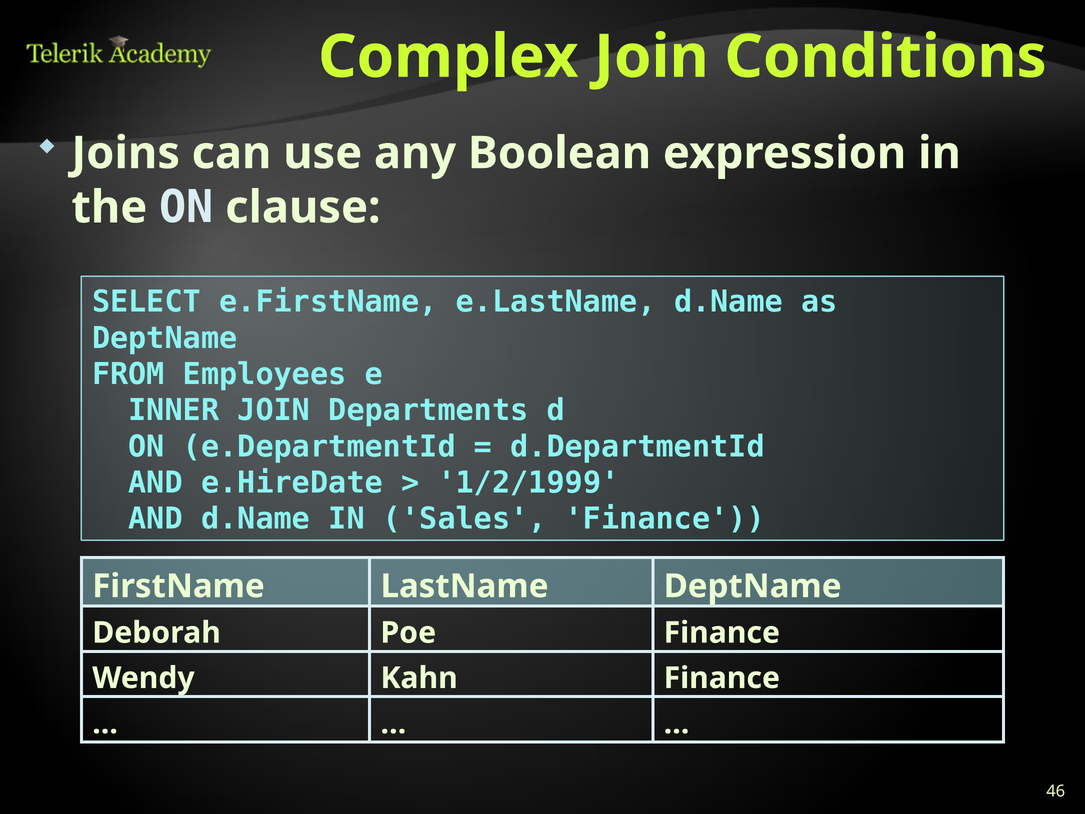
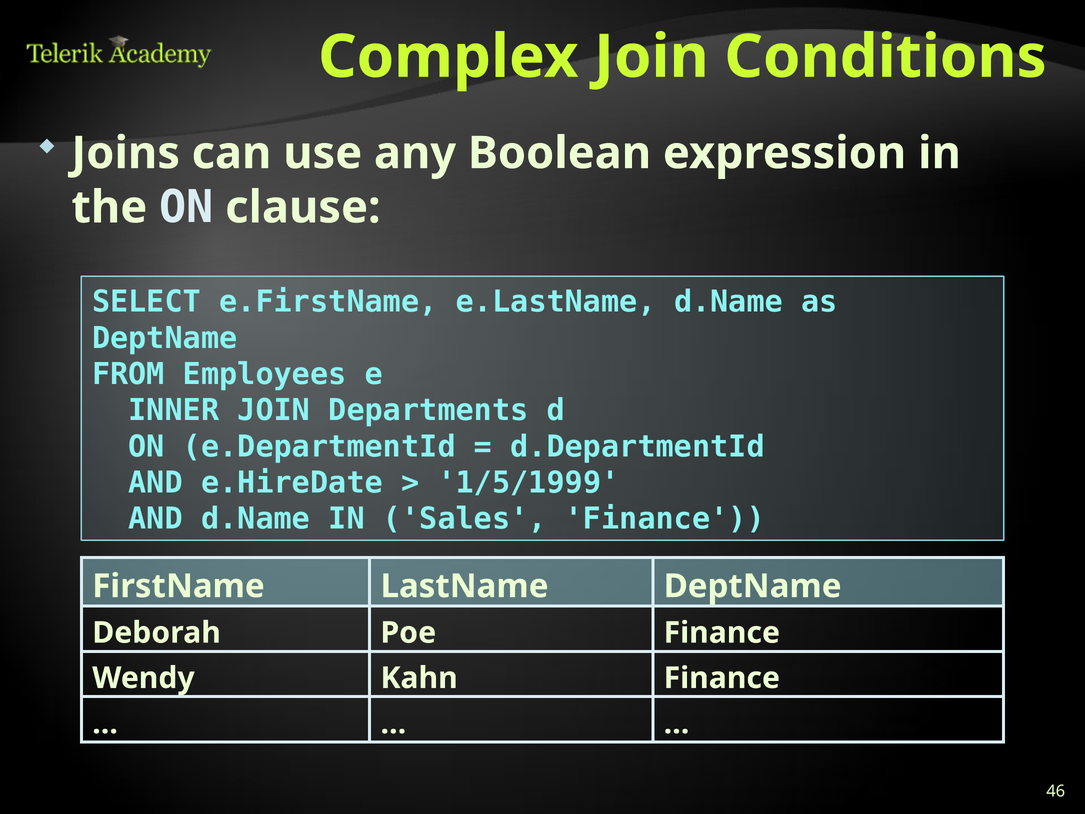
1/2/1999: 1/2/1999 -> 1/5/1999 (528, 483)
